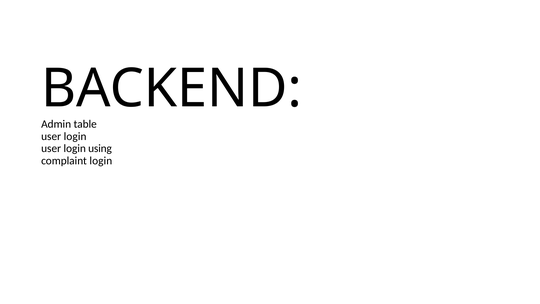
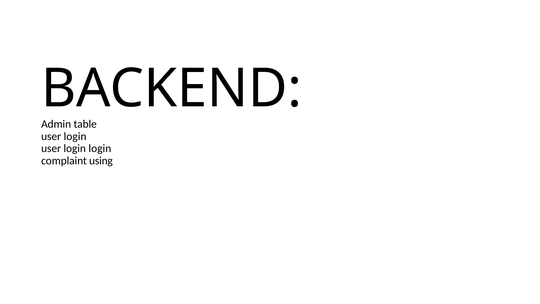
login using: using -> login (100, 148)
complaint login: login -> using (101, 161)
